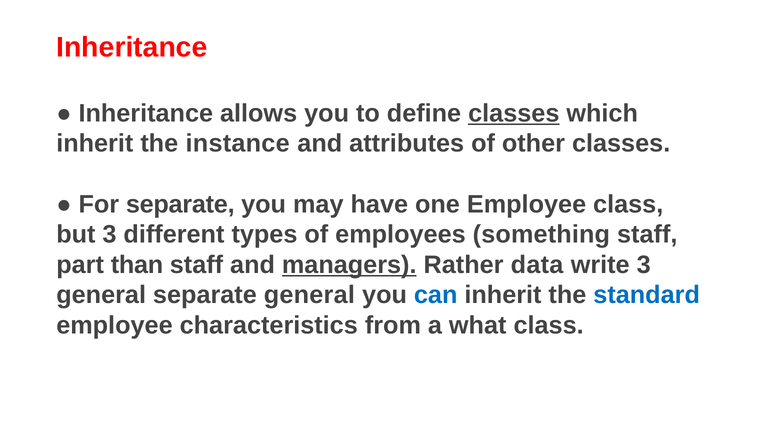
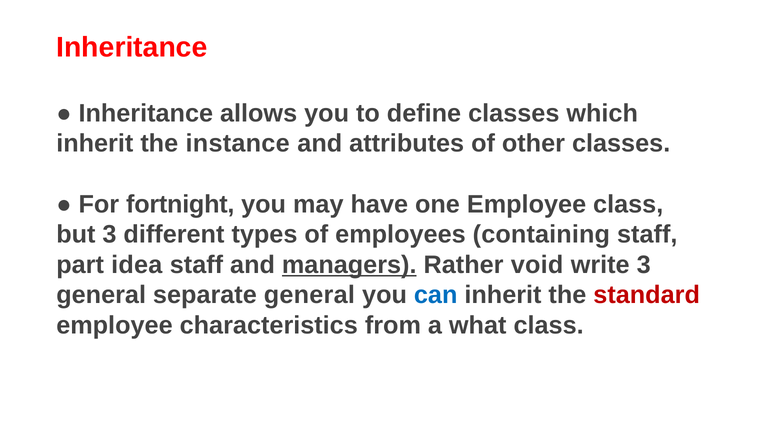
classes underline: present -> none (514, 113)
For separate: separate -> fortnight (180, 204)
something: something -> containing (541, 234)
than: than -> idea (137, 265)
data: data -> void (537, 265)
standard colour: blue -> red (647, 295)
